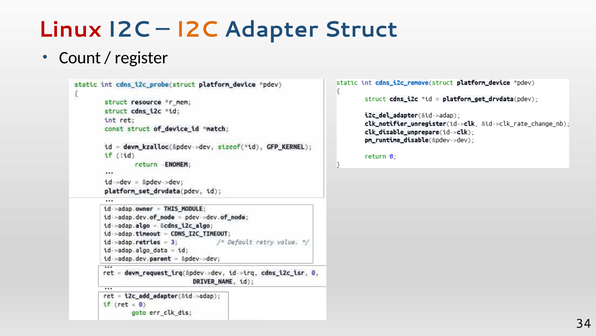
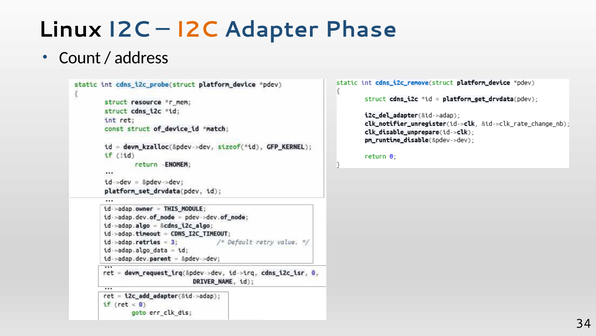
Linux colour: red -> black (70, 29)
Struct: Struct -> Phase (361, 29)
register: register -> address (141, 58)
